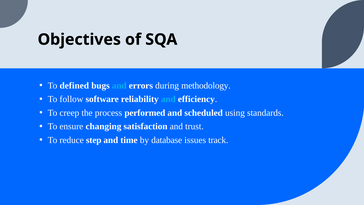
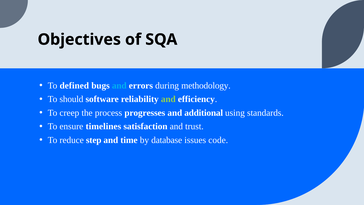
follow: follow -> should (71, 99)
and colour: light blue -> light green (168, 99)
performed: performed -> progresses (145, 113)
scheduled: scheduled -> additional (204, 113)
changing: changing -> timelines (103, 126)
track: track -> code (218, 140)
